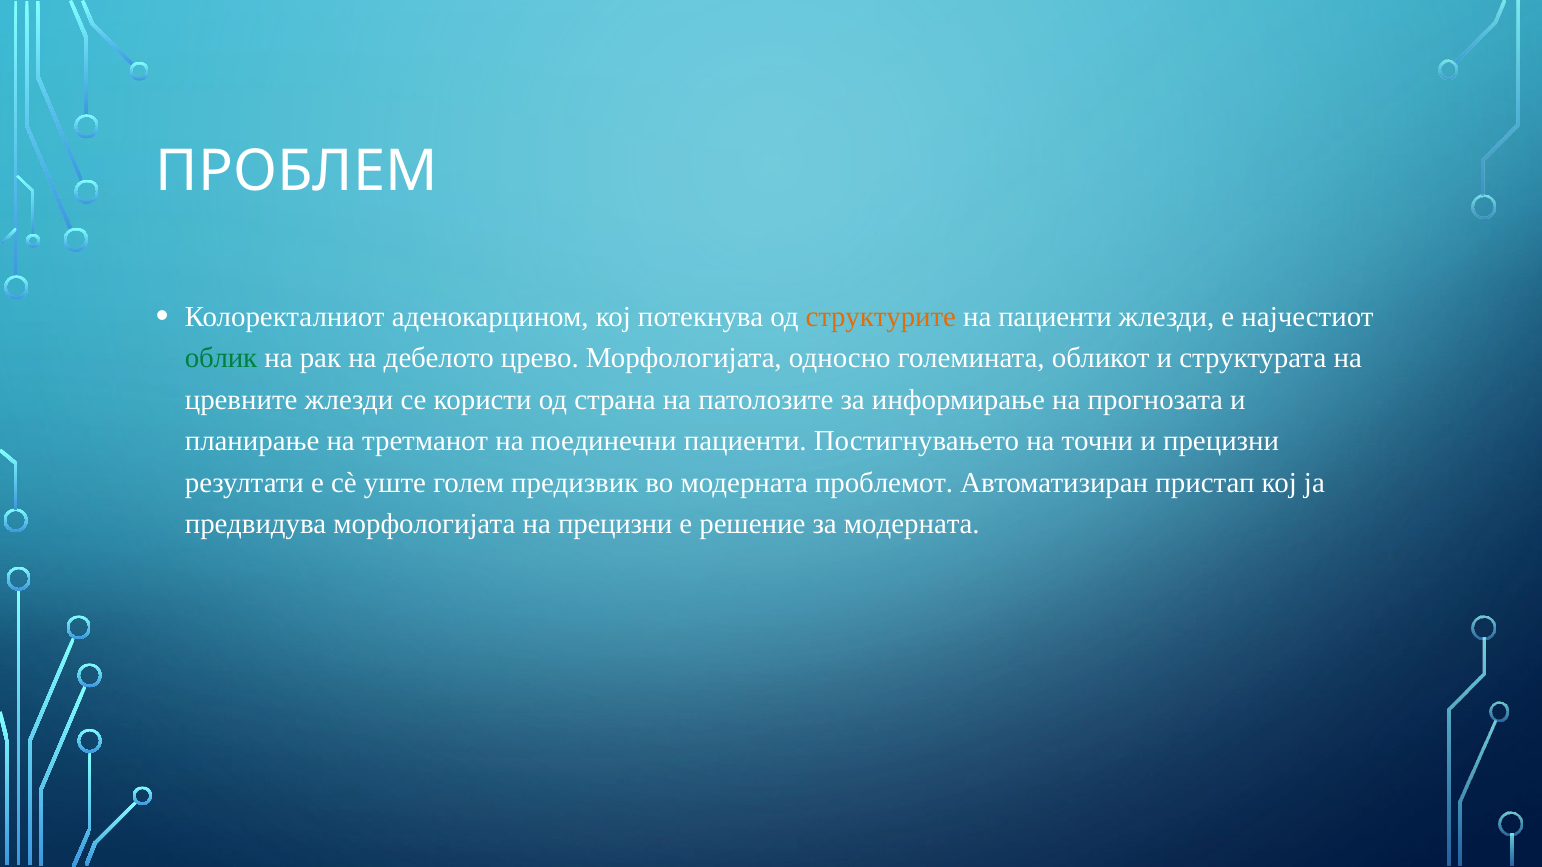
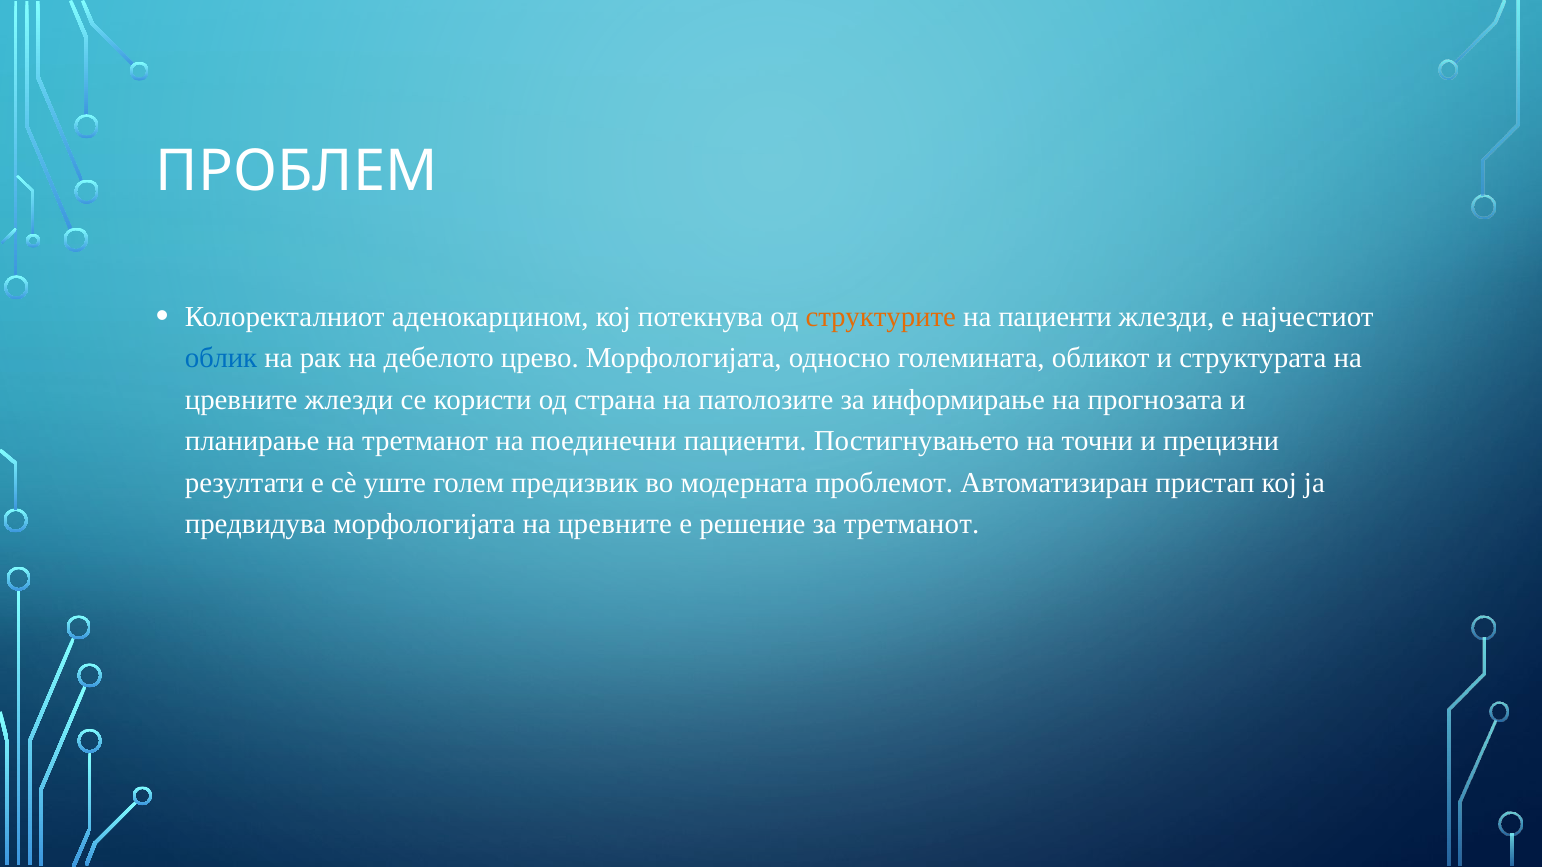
облик colour: green -> blue (221, 358)
морфологијата на прецизни: прецизни -> цревните (615, 525)
за модерната: модерната -> третманот (912, 525)
